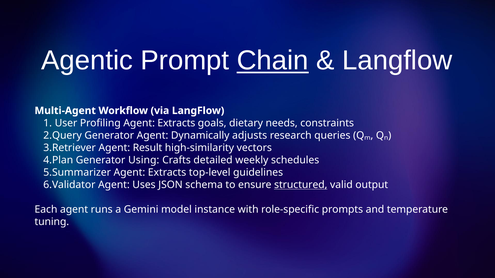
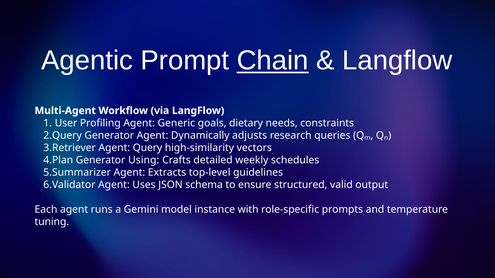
Profiling Agent Extracts: Extracts -> Generic (176, 123)
Result: Result -> Query (148, 148)
structured underline: present -> none (301, 185)
